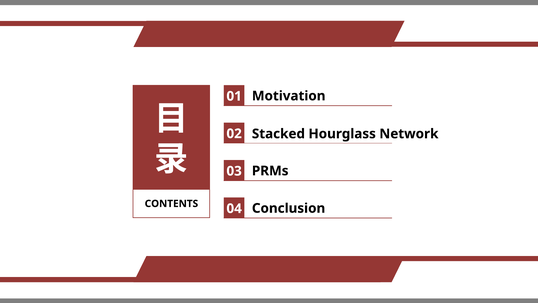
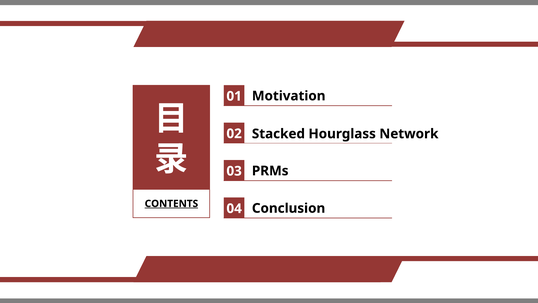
CONTENTS underline: none -> present (171, 203)
